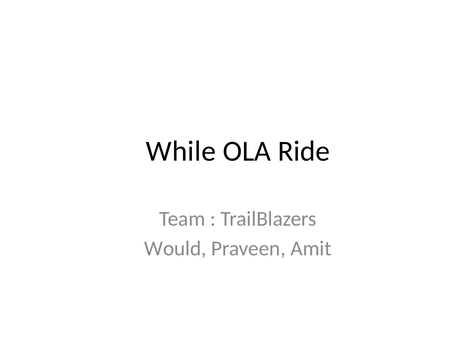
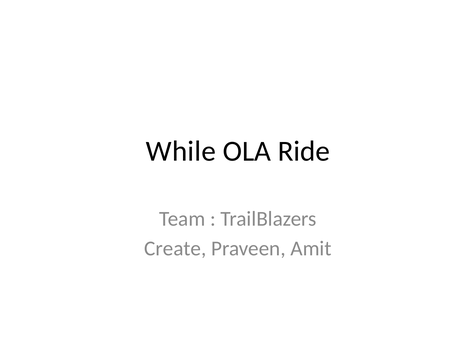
Would: Would -> Create (175, 248)
